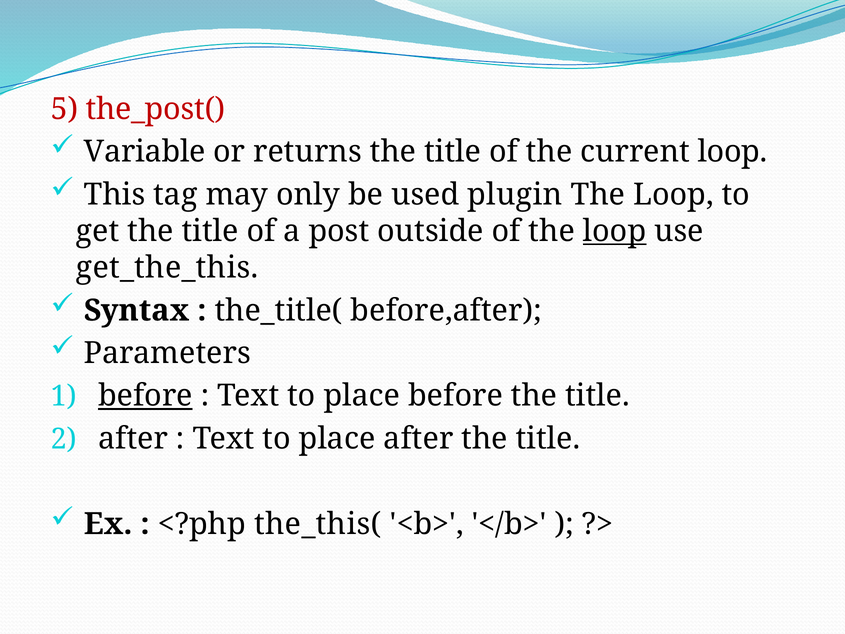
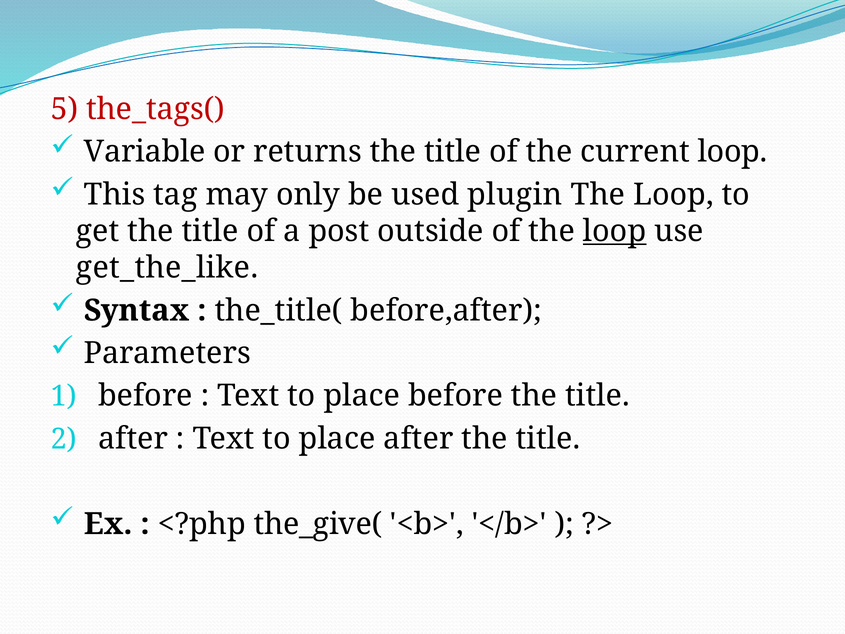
the_post(: the_post( -> the_tags( (155, 109)
get_the_this: get_the_this -> get_the_like (167, 268)
before underline: present -> none (145, 396)
the_this(: the_this( -> the_give( (318, 524)
